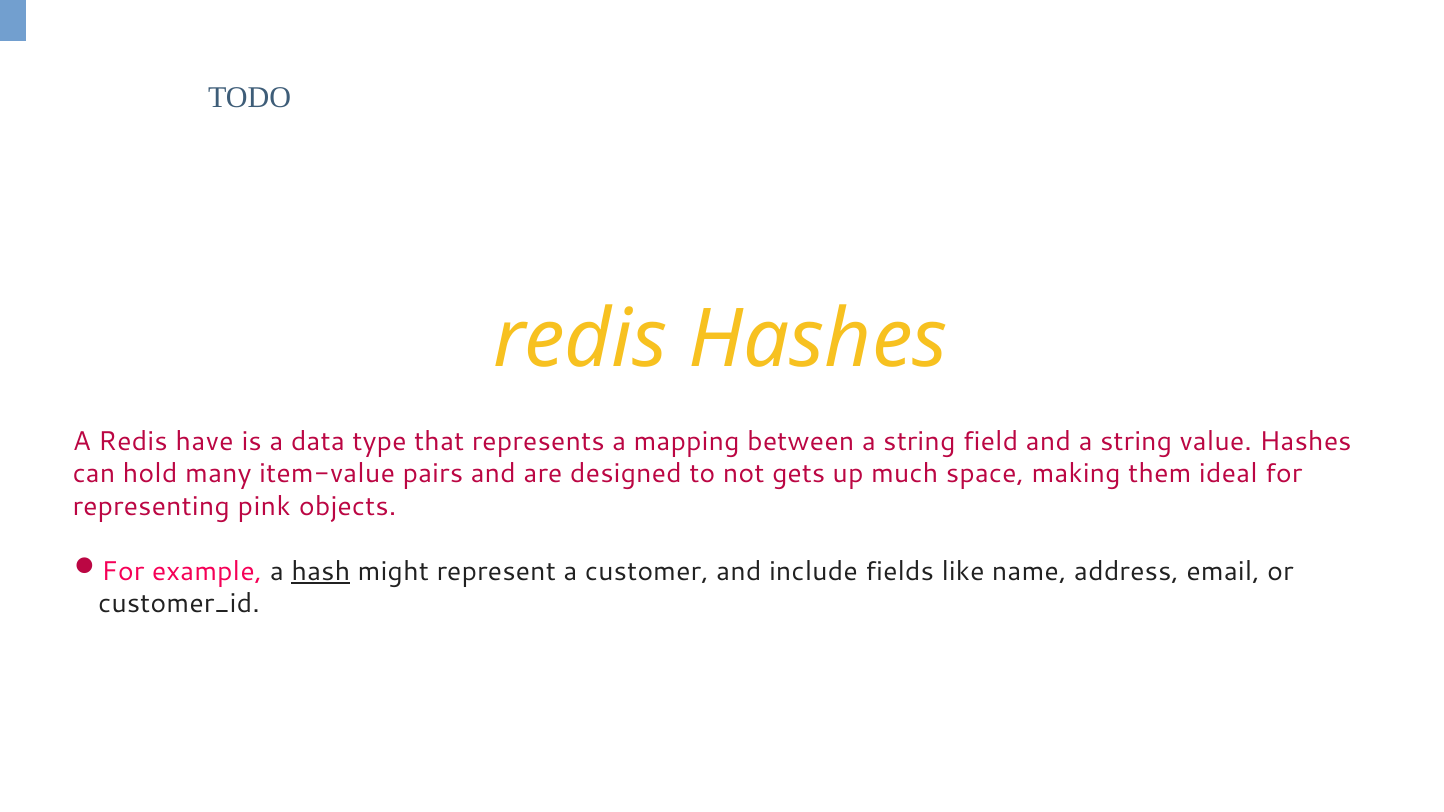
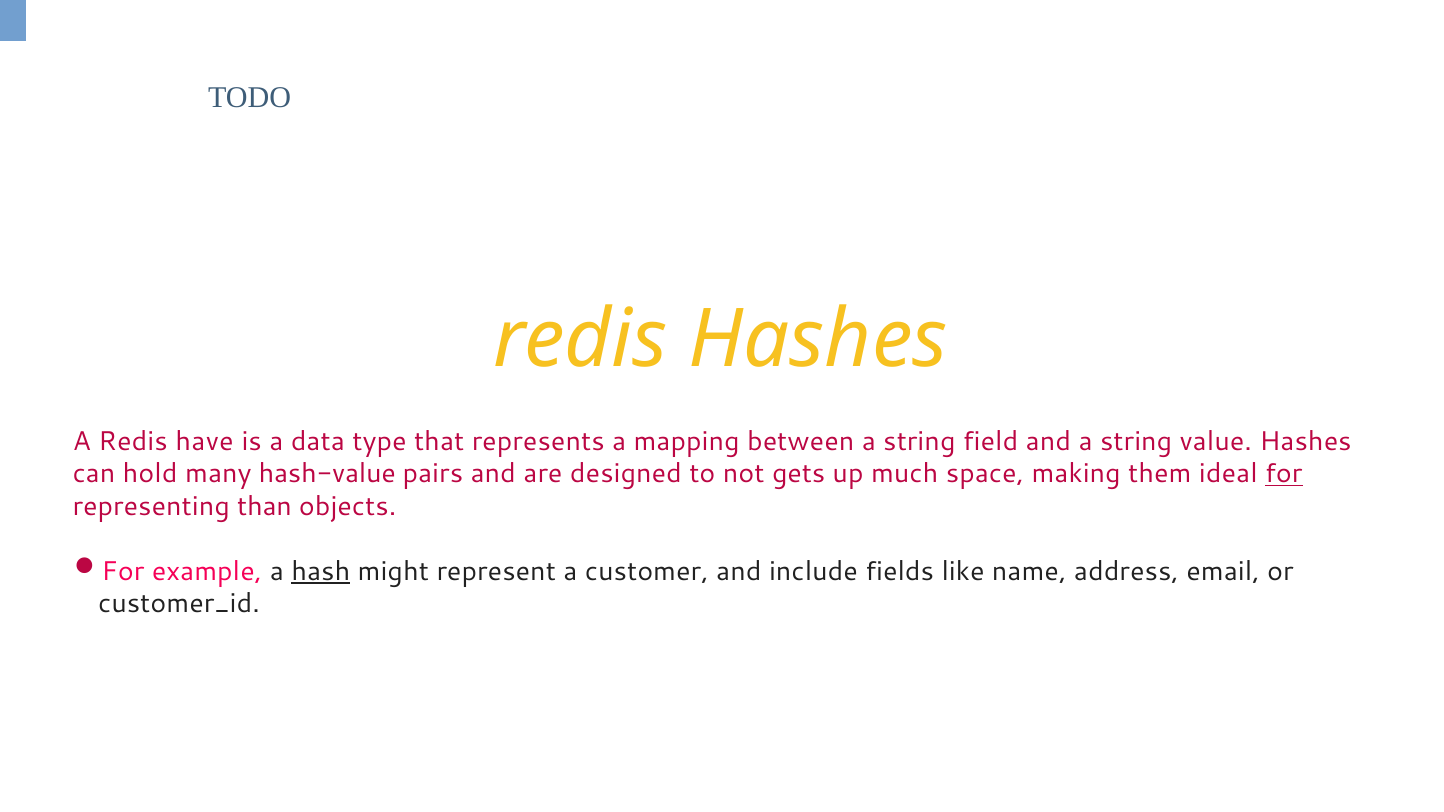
item-value: item-value -> hash-value (327, 474)
for underline: none -> present (1284, 474)
pink: pink -> than (264, 507)
